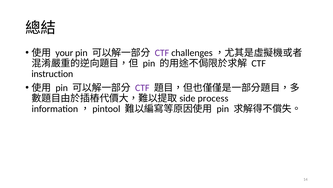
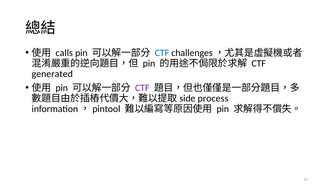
your: your -> calls (64, 53)
CTF colour: purple -> blue (162, 53)
instruction: instruction -> generated (52, 74)
